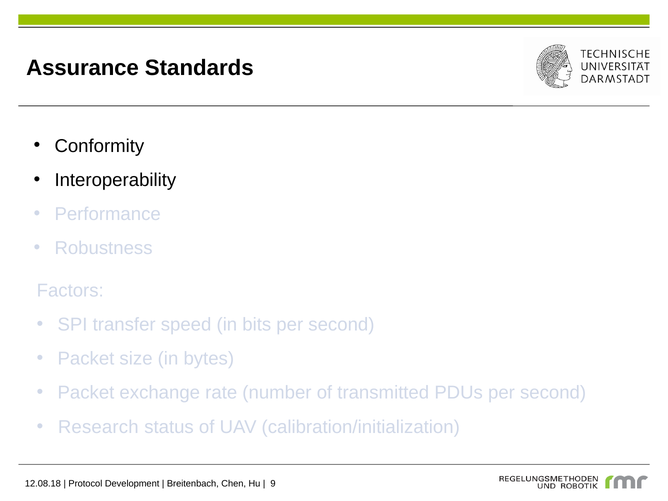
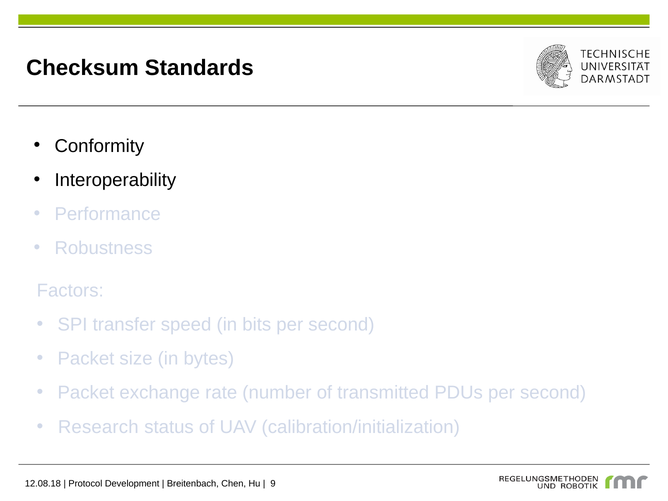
Assurance: Assurance -> Checksum (82, 68)
